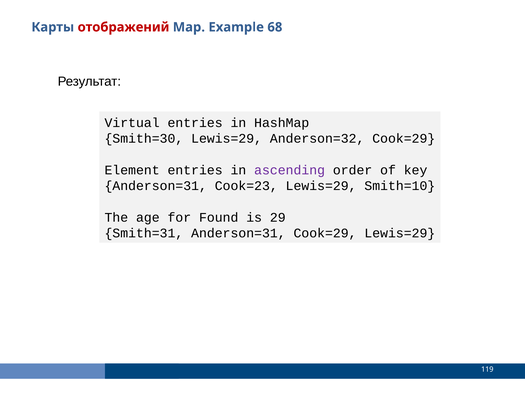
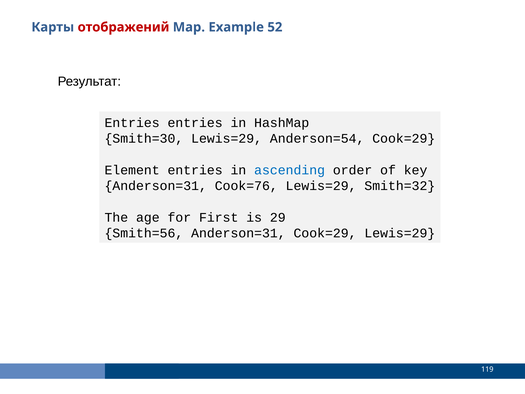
68: 68 -> 52 (275, 27)
Virtual: Virtual -> Entries (132, 123)
Anderson=32: Anderson=32 -> Anderson=54 (317, 139)
ascending colour: purple -> blue (290, 170)
Cook=23: Cook=23 -> Cook=76 (246, 186)
Smith=10: Smith=10 -> Smith=32 (400, 186)
Found: Found -> First (219, 217)
Smith=31: Smith=31 -> Smith=56 (144, 233)
